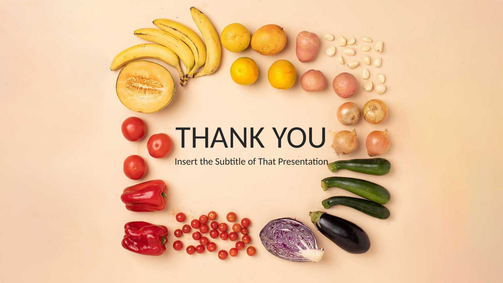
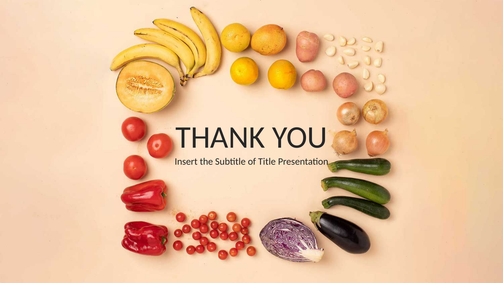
That: That -> Title (267, 162)
